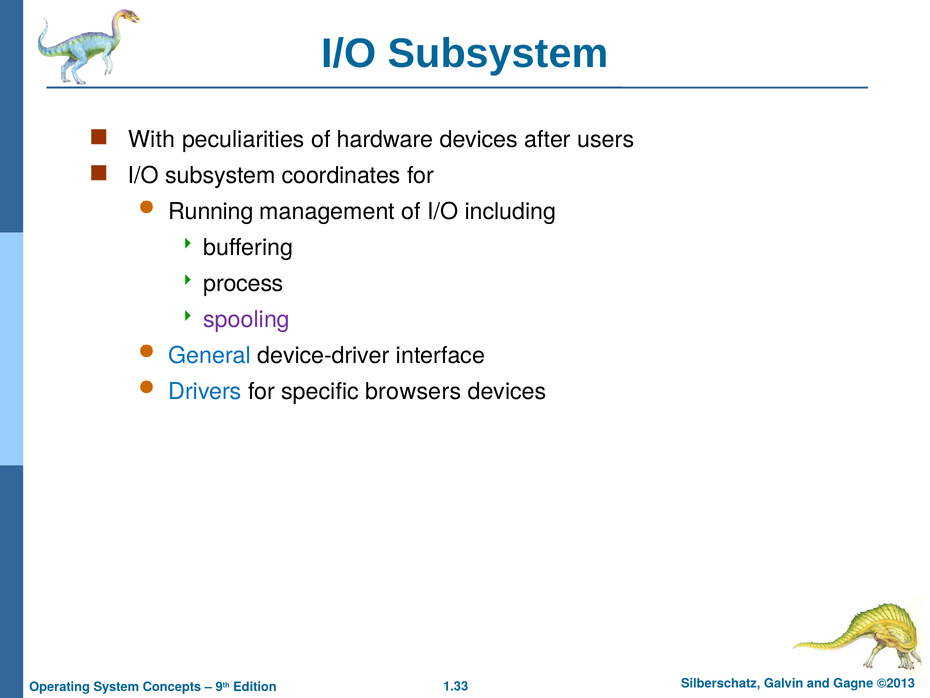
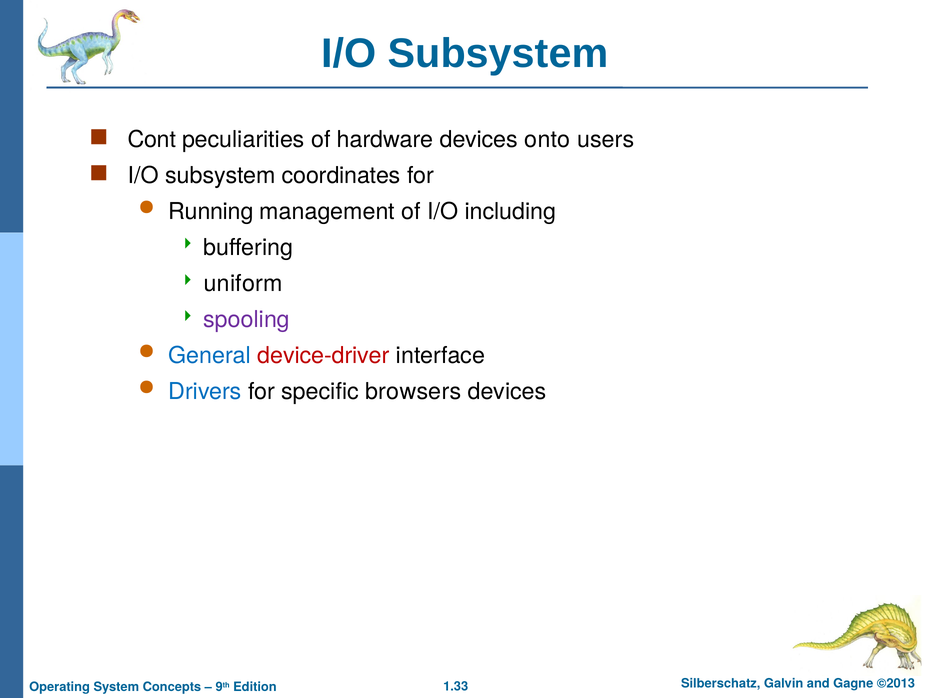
With: With -> Cont (152, 139)
after: after -> onto (547, 139)
process: process -> uniform (243, 283)
device-driver colour: black -> red (323, 355)
